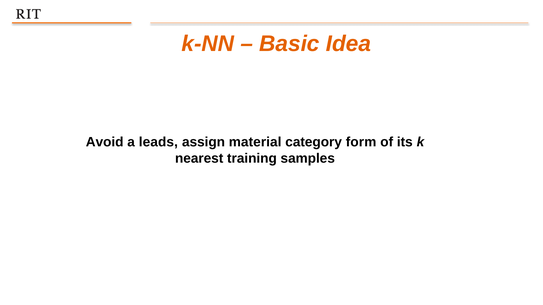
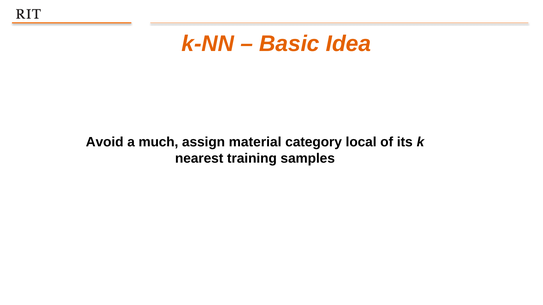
leads: leads -> much (158, 142)
form: form -> local (361, 142)
